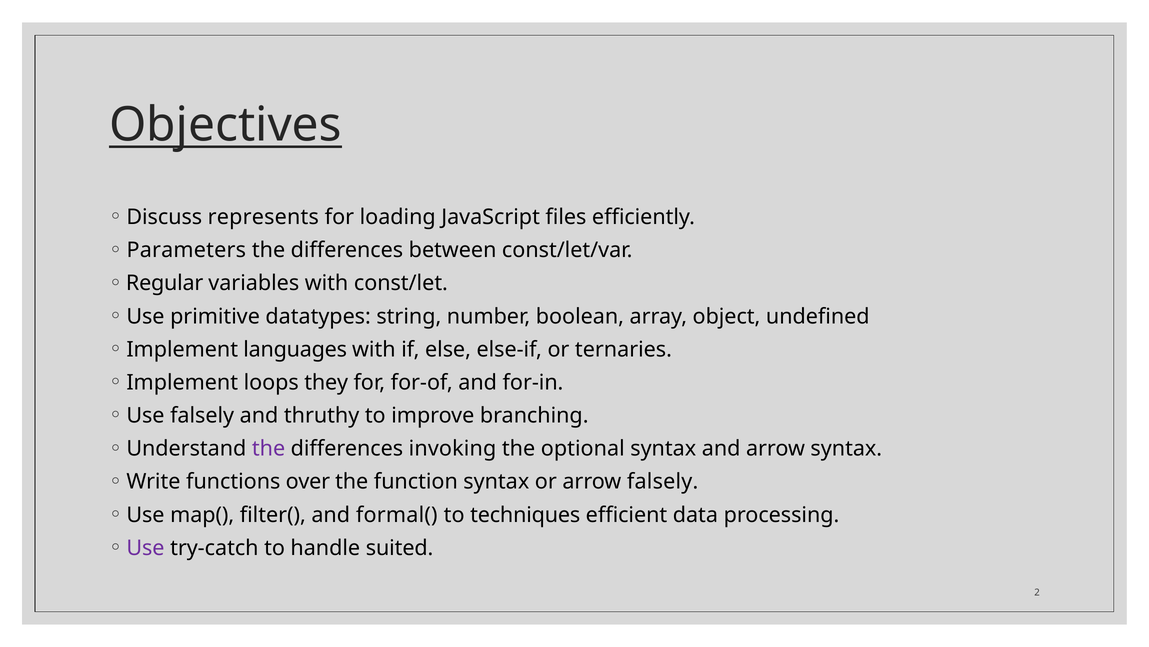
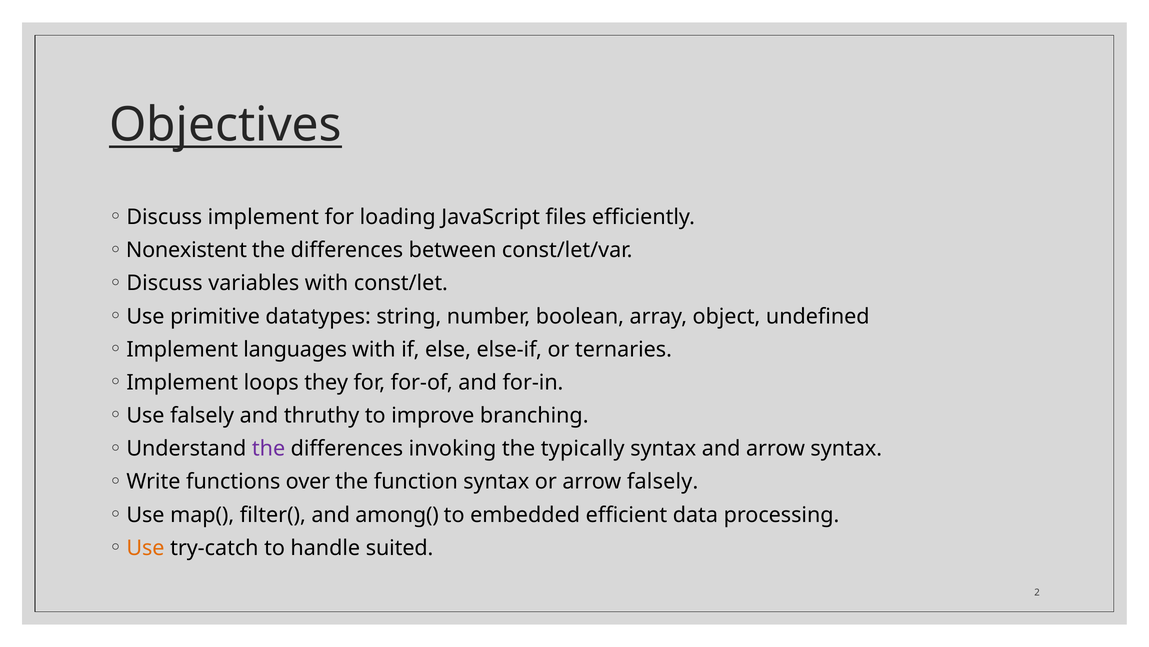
Discuss represents: represents -> implement (263, 217)
Parameters: Parameters -> Nonexistent (186, 250)
Regular: Regular -> Discuss (165, 283)
optional: optional -> typically (583, 448)
formal(: formal( -> among( (397, 514)
techniques: techniques -> embedded (525, 514)
Use colour: purple -> orange (145, 547)
